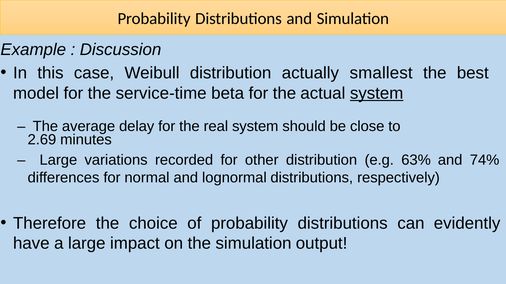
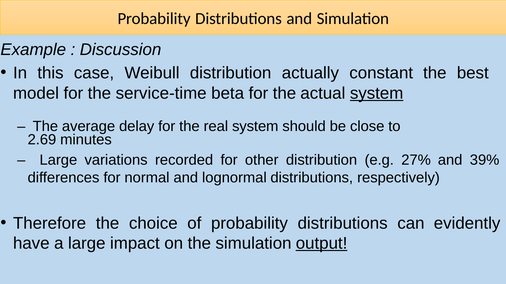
smallest: smallest -> constant (381, 73)
63%: 63% -> 27% (416, 160)
74%: 74% -> 39% (485, 160)
output underline: none -> present (322, 244)
